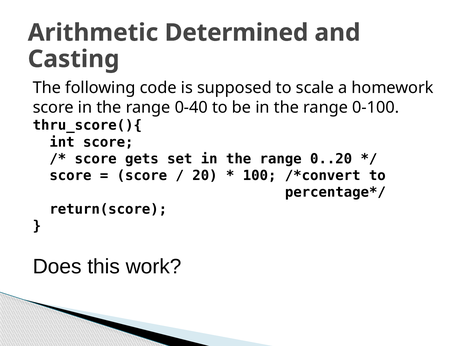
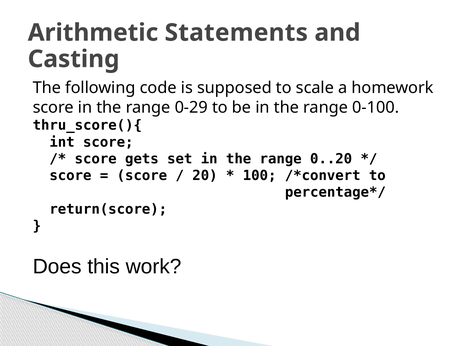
Determined: Determined -> Statements (236, 33)
0-40: 0-40 -> 0-29 (191, 108)
